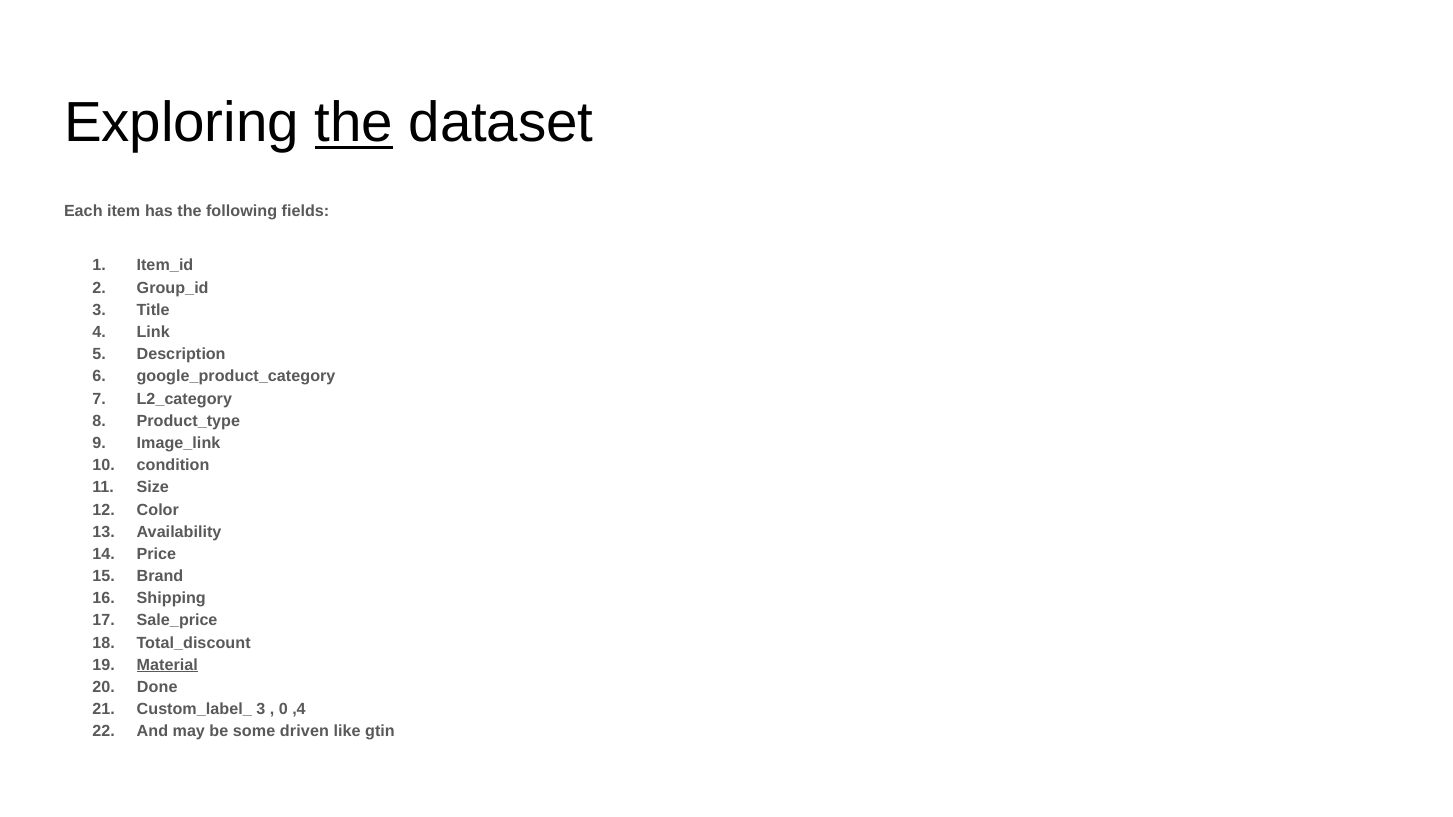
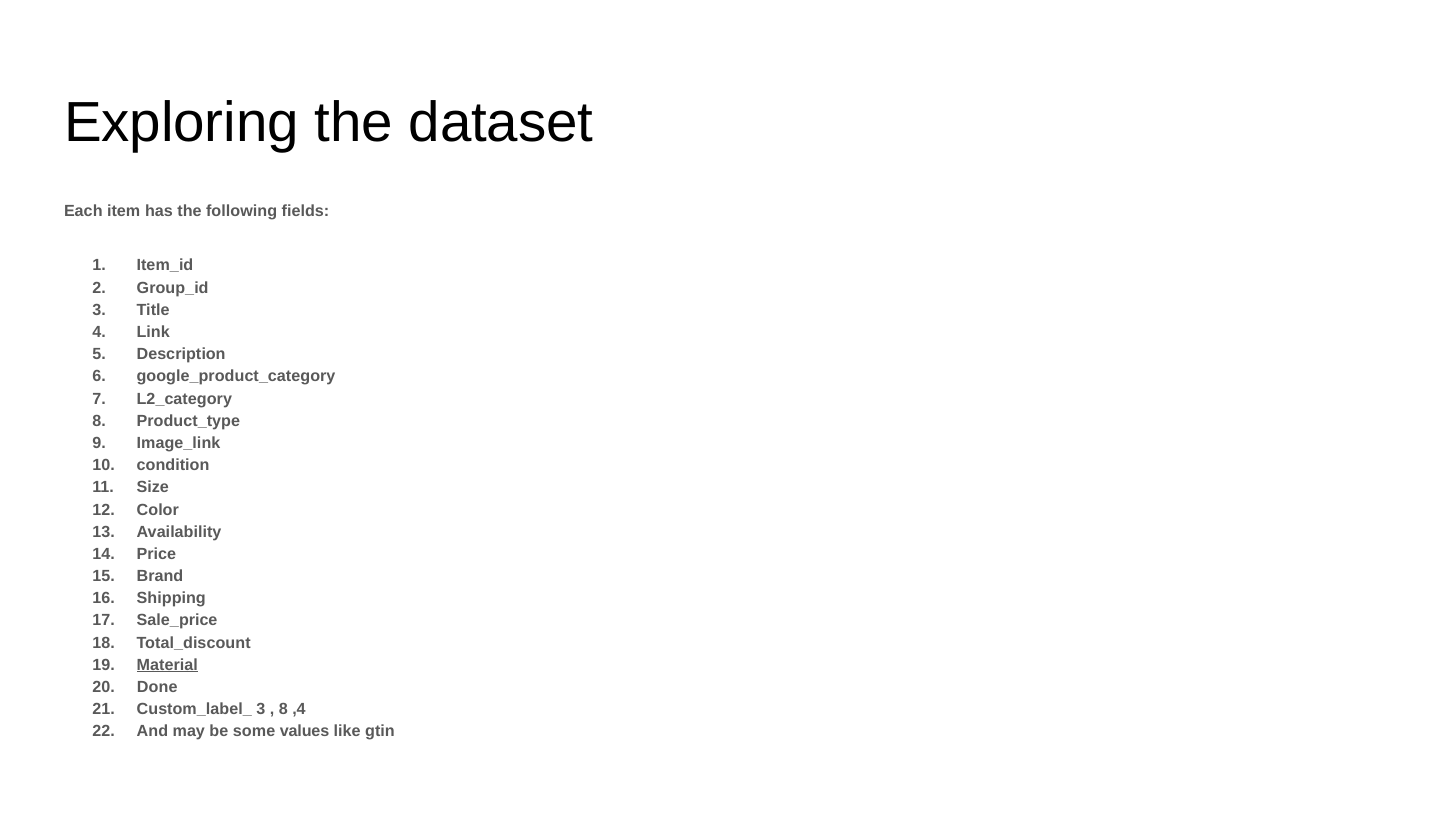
the underline: present -> none (354, 123)
0: 0 -> 8 (283, 710)
driven: driven -> values (305, 732)
